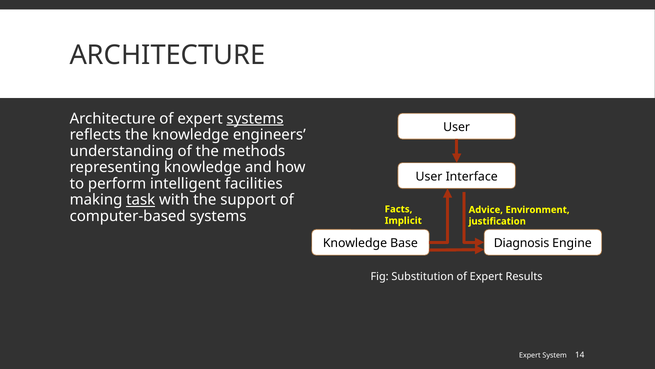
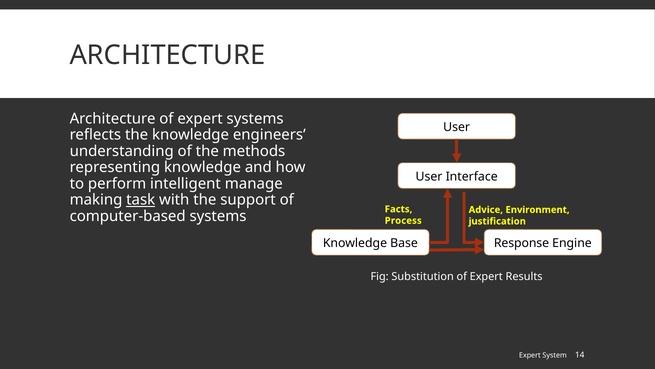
systems underline: present -> none (255, 119)
facilities: facilities -> manage (254, 183)
Implicit: Implicit -> Process (403, 220)
Diagnosis: Diagnosis -> Response (522, 243)
